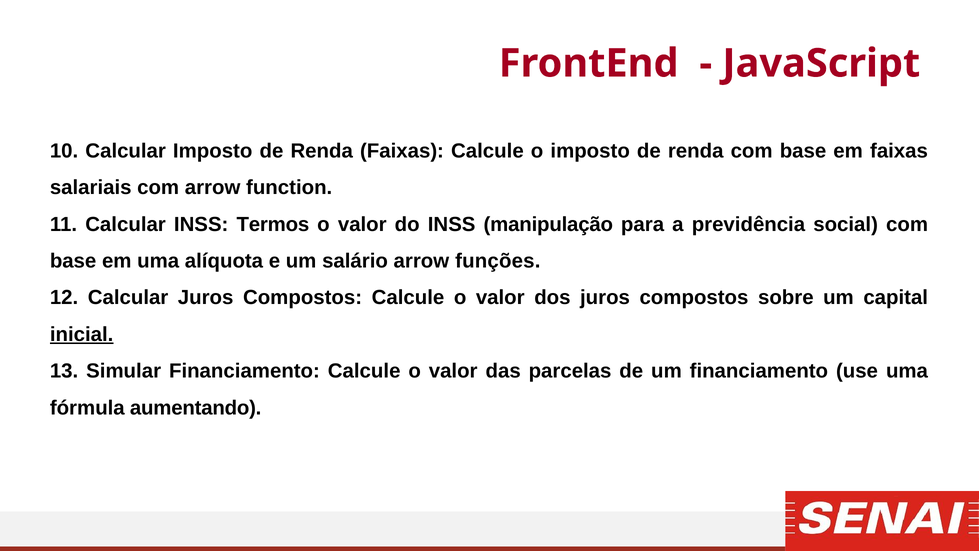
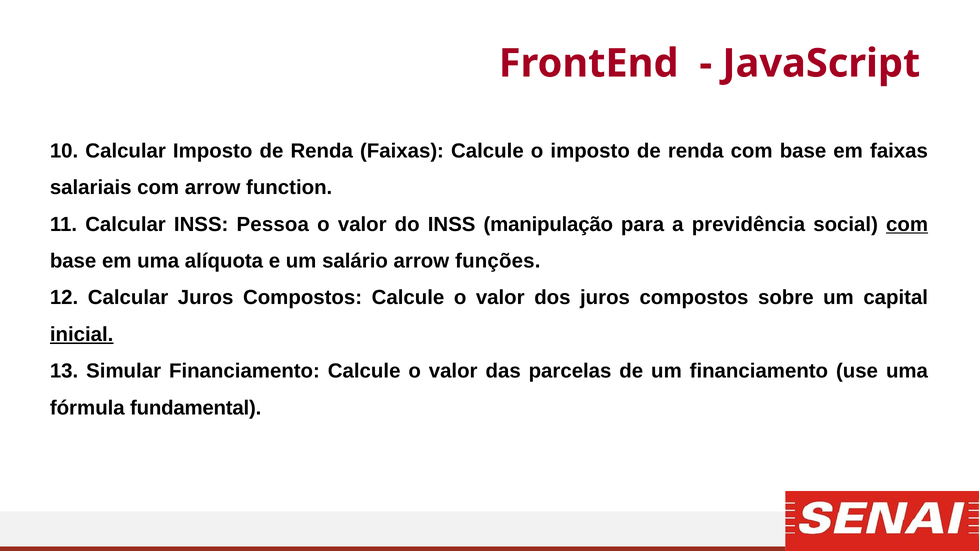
Termos: Termos -> Pessoa (273, 224)
com underline: none -> present (907, 224)
aumentando: aumentando -> fundamental (196, 408)
